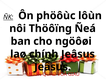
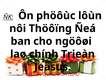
chính Jeâsus: Jeâsus -> Trieàn (78, 54)
